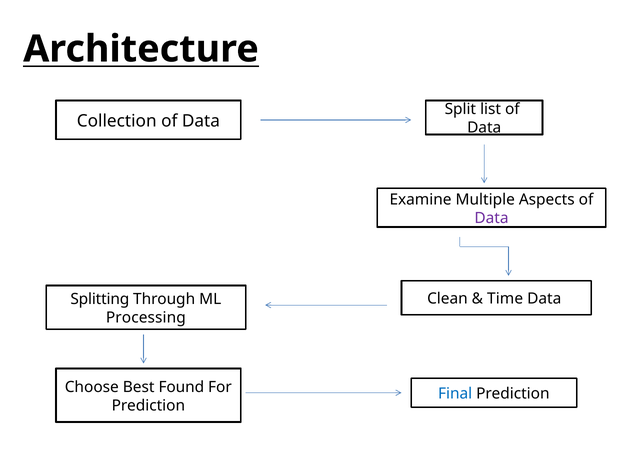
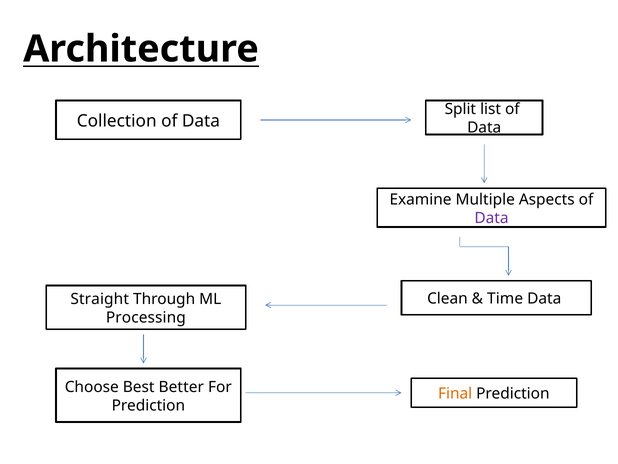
Splitting: Splitting -> Straight (100, 299)
Found: Found -> Better (181, 387)
Final colour: blue -> orange (455, 393)
